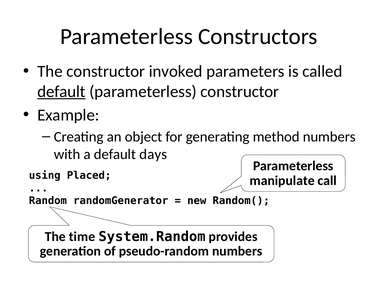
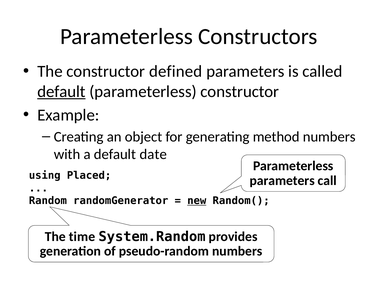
invoked: invoked -> defined (176, 72)
days: days -> date (153, 155)
manipulate: manipulate -> parameters (282, 181)
new underline: none -> present (197, 201)
